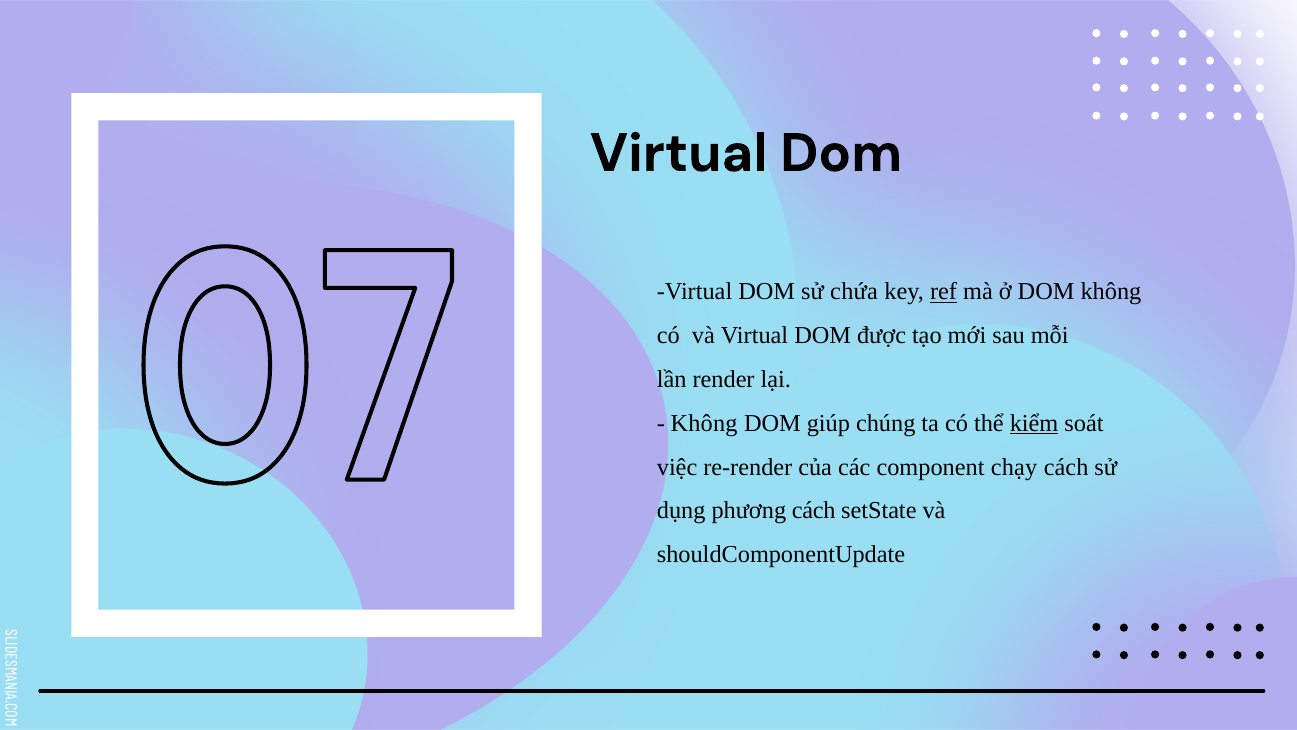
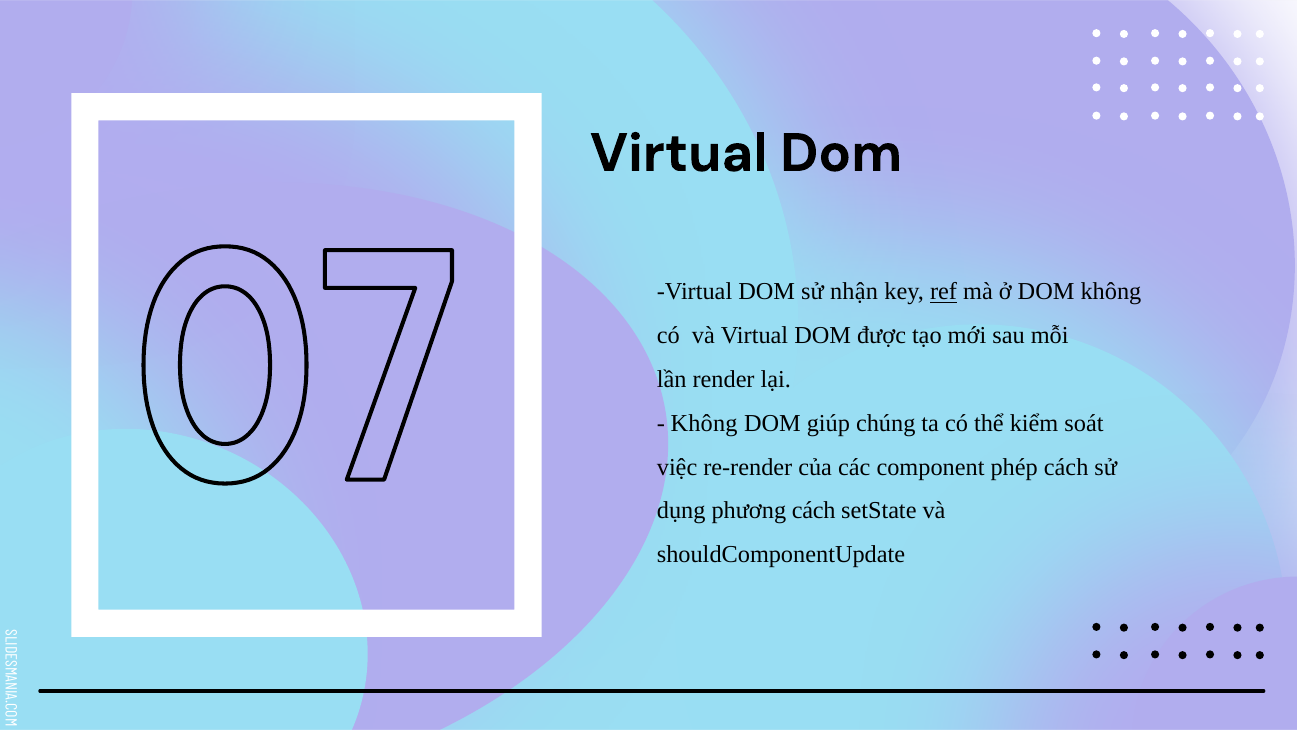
chứa: chứa -> nhận (854, 292)
kiểm underline: present -> none (1034, 423)
chạy: chạy -> phép (1014, 467)
